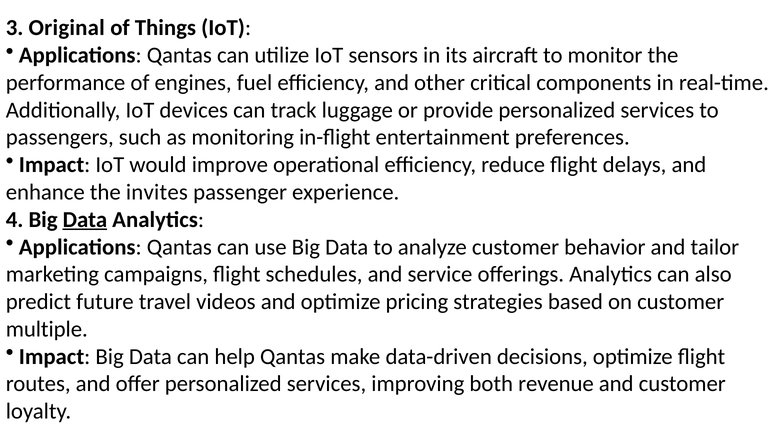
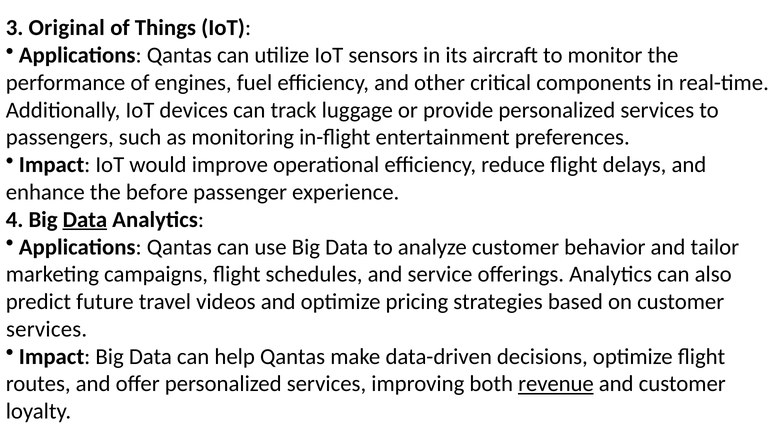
invites: invites -> before (157, 192)
multiple: multiple -> services (47, 329)
revenue underline: none -> present (556, 384)
